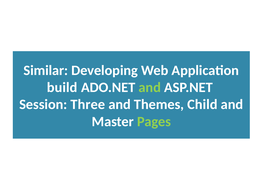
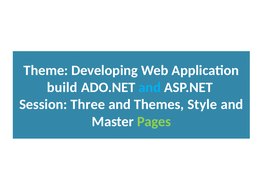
Similar: Similar -> Theme (46, 71)
and colour: light green -> light blue (150, 88)
Child: Child -> Style (202, 105)
